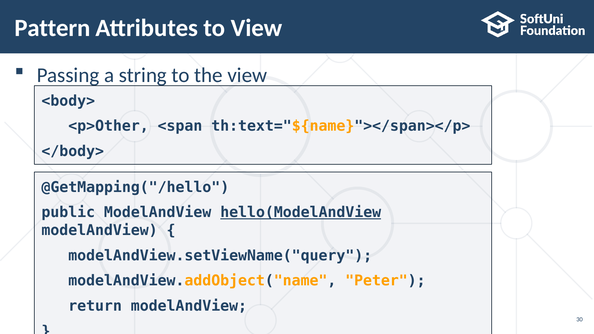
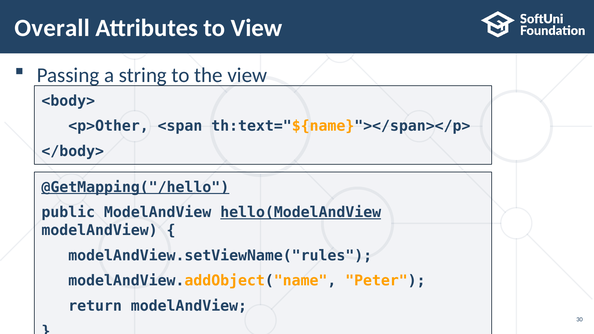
Pattern: Pattern -> Overall (52, 28)
@GetMapping("/hello underline: none -> present (135, 187)
modelAndView.setViewName("query: modelAndView.setViewName("query -> modelAndView.setViewName("rules (220, 256)
